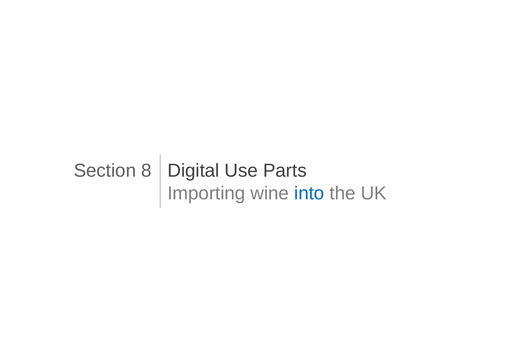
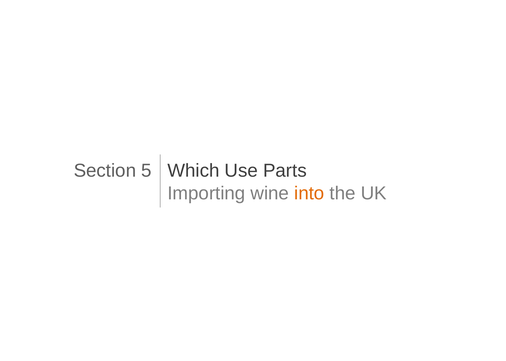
8: 8 -> 5 (146, 171)
Digital: Digital -> Which (193, 171)
into colour: blue -> orange (309, 194)
